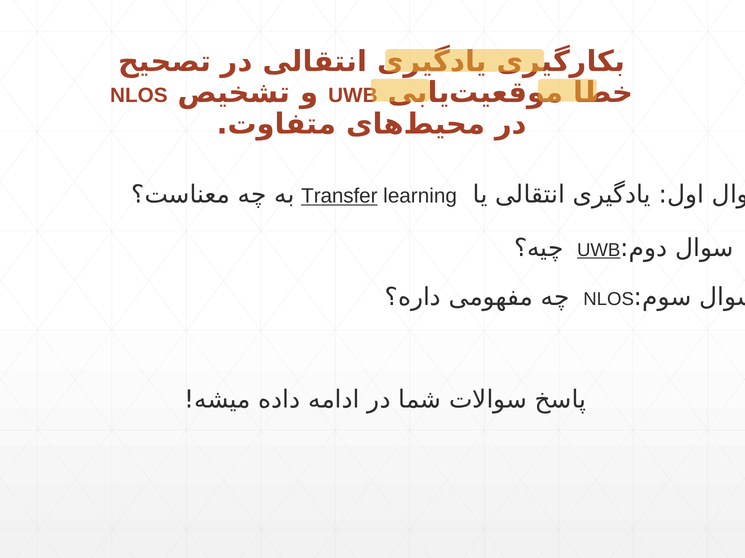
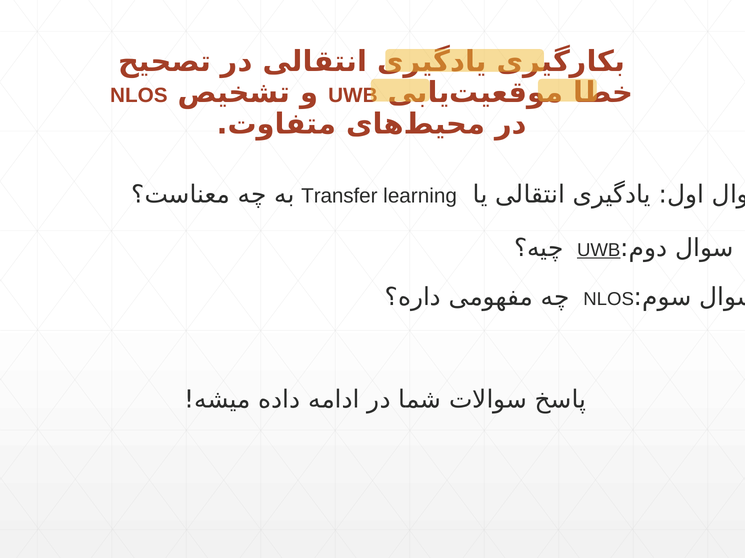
Transfer underline: present -> none (339, 196)
